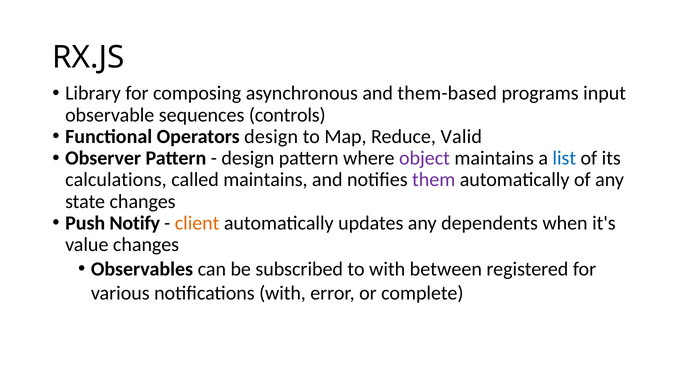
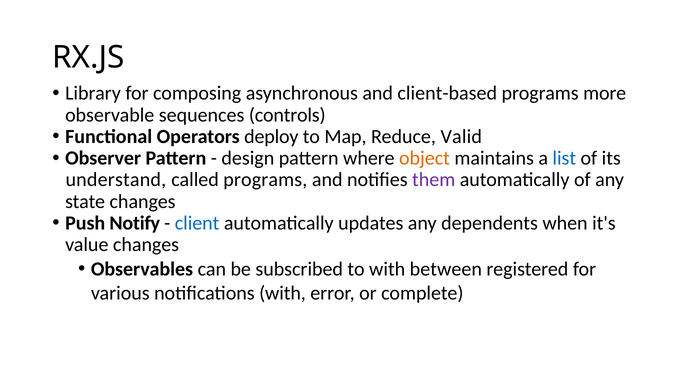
them-based: them-based -> client-based (447, 93)
input: input -> more (605, 93)
Operators design: design -> deploy (271, 137)
object colour: purple -> orange (424, 158)
calculations: calculations -> understand (116, 180)
called maintains: maintains -> programs (265, 180)
client colour: orange -> blue (197, 223)
